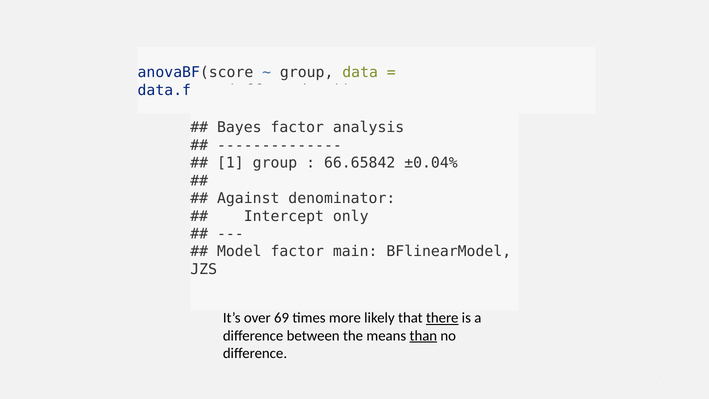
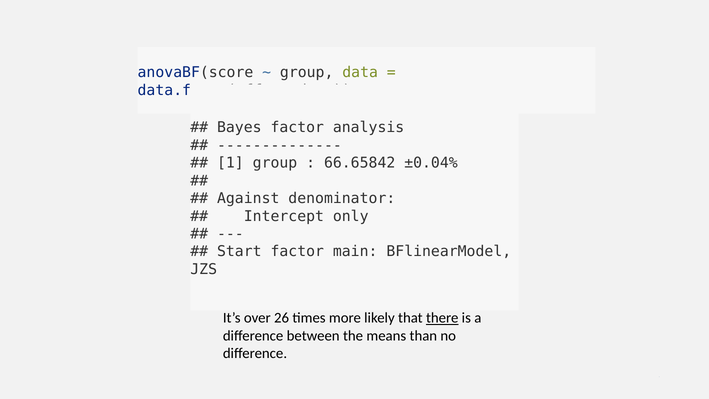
Model: Model -> Start (239, 251)
69: 69 -> 26 (282, 318)
than underline: present -> none (423, 336)
